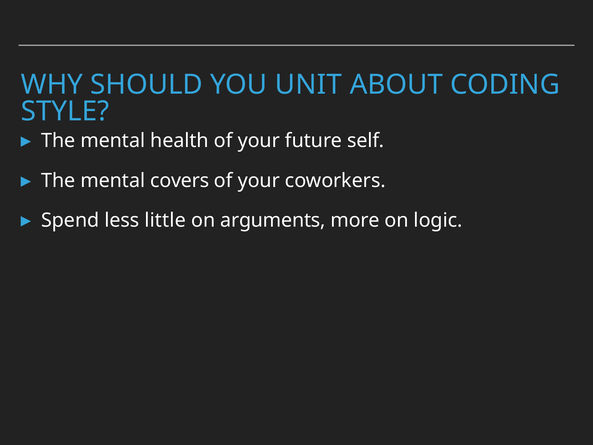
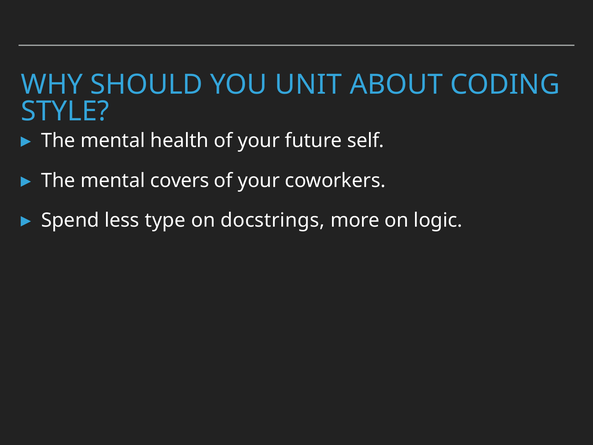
little: little -> type (165, 220)
arguments: arguments -> docstrings (273, 220)
